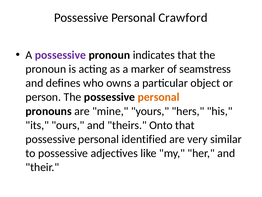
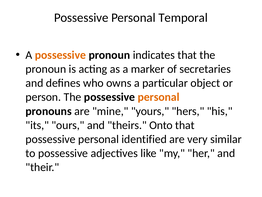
Crawford: Crawford -> Temporal (183, 18)
possessive colour: purple -> orange (60, 55)
seamstress: seamstress -> secretaries (205, 69)
